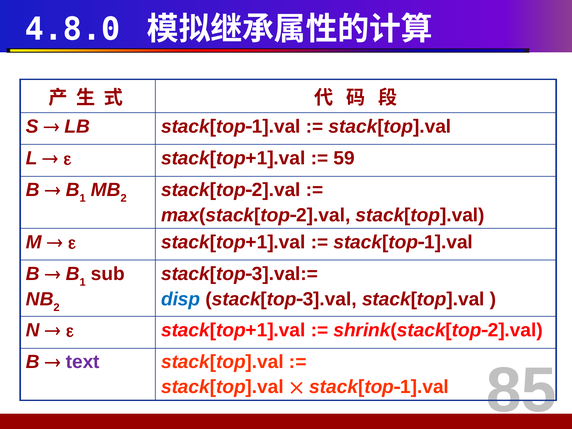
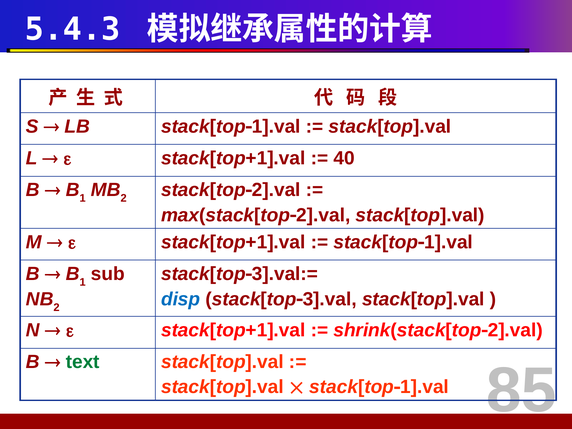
4.8.0: 4.8.0 -> 5.4.3 (73, 29)
59: 59 -> 40 (344, 158)
text colour: purple -> green (83, 362)
